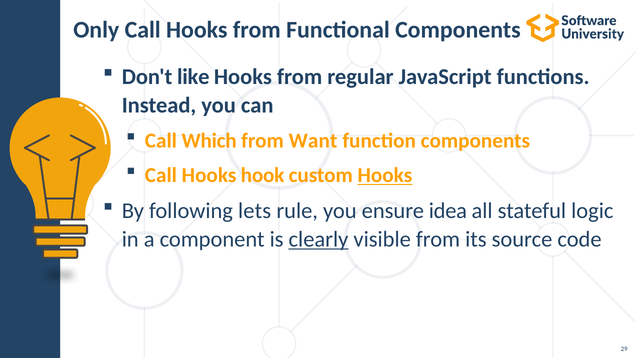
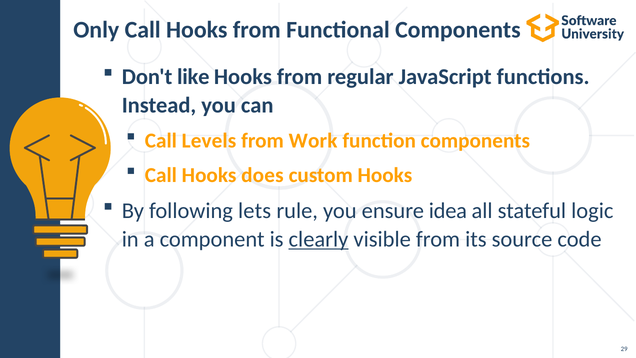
Which: Which -> Levels (209, 140)
Want: Want -> Work (313, 140)
hook: hook -> does (262, 175)
Hooks underline: present -> none (385, 175)
